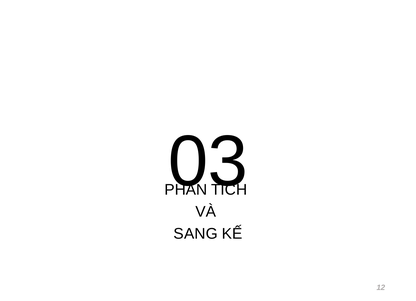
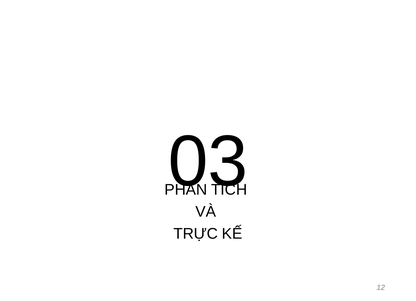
SANG: SANG -> TRỰC (196, 233)
